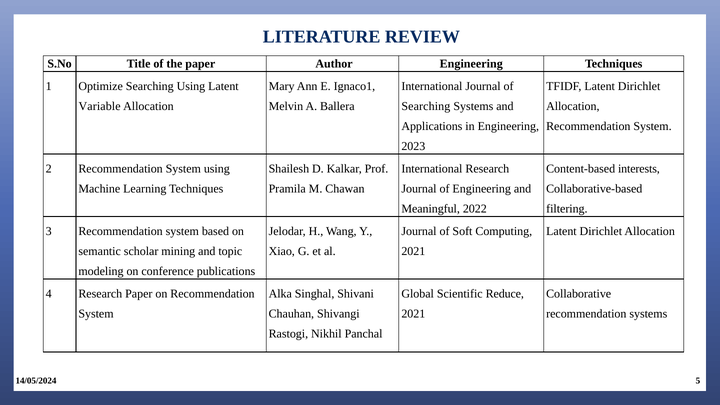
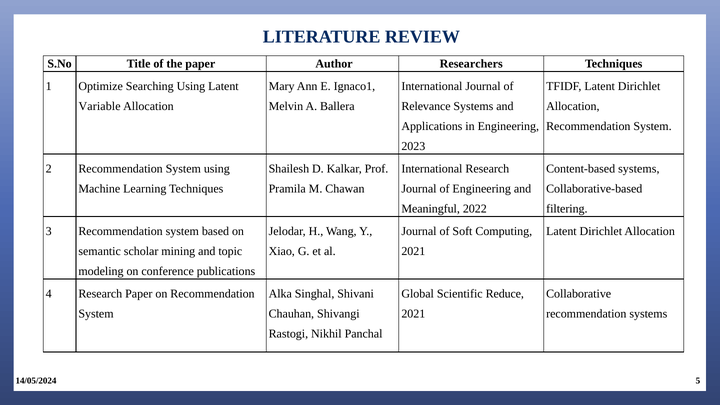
Author Engineering: Engineering -> Researchers (471, 64)
Searching: Searching -> Relevance (426, 106)
Content-based interests: interests -> systems (639, 169)
